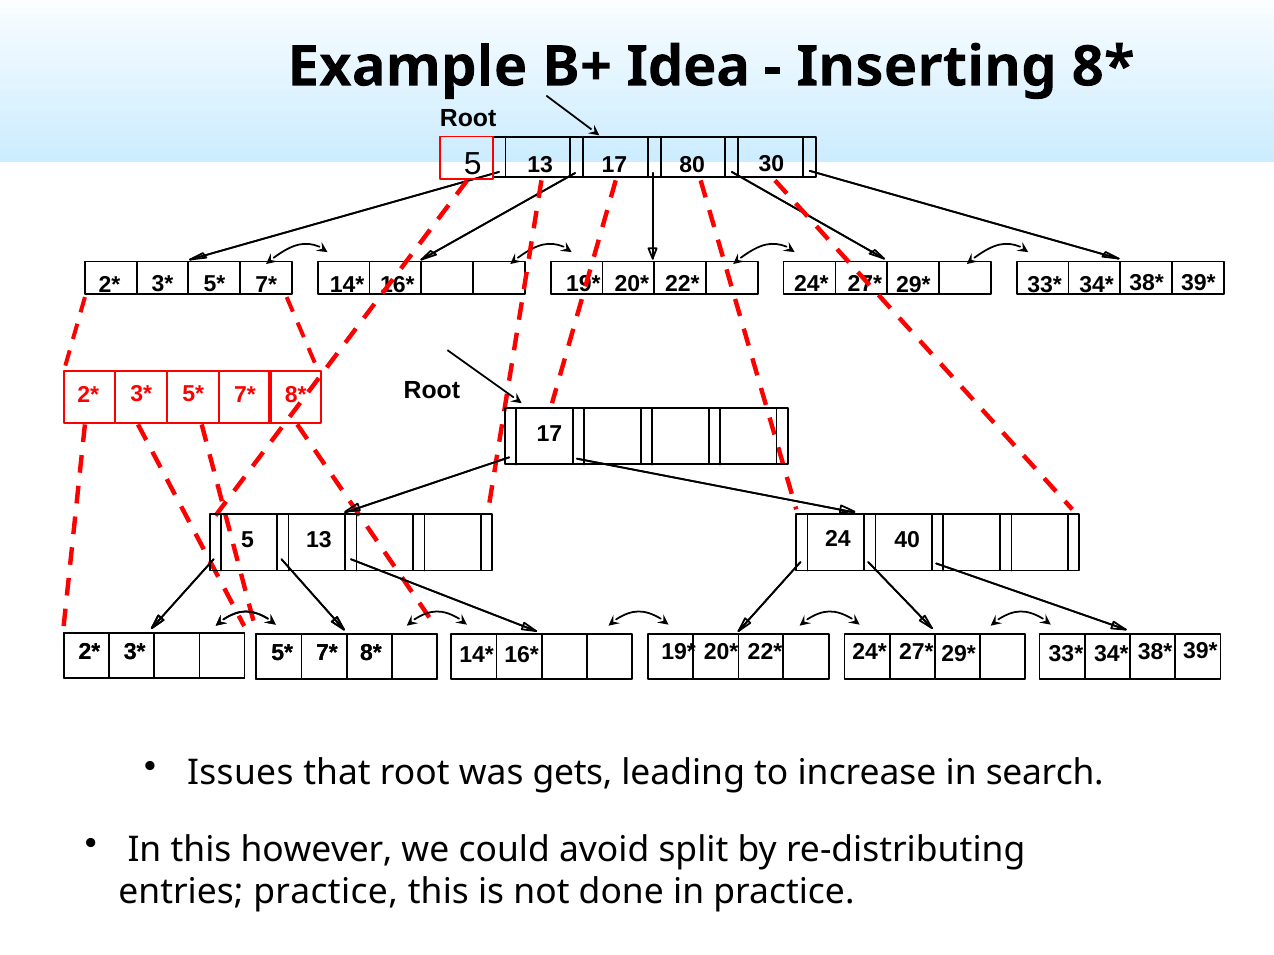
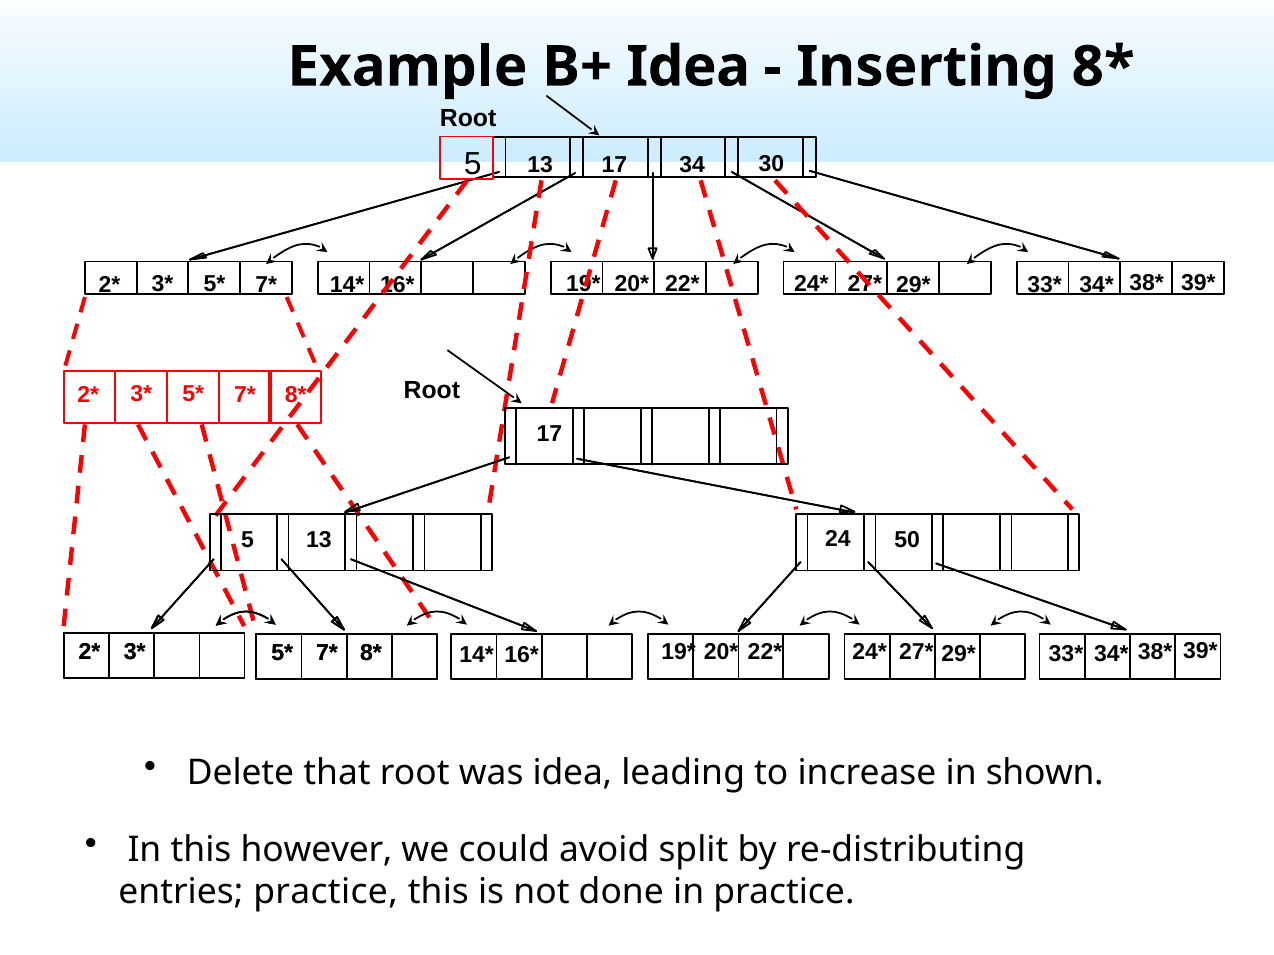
80: 80 -> 34 (692, 165)
40: 40 -> 50 (907, 540)
Issues: Issues -> Delete (240, 773)
was gets: gets -> idea (572, 773)
search: search -> shown (1045, 773)
